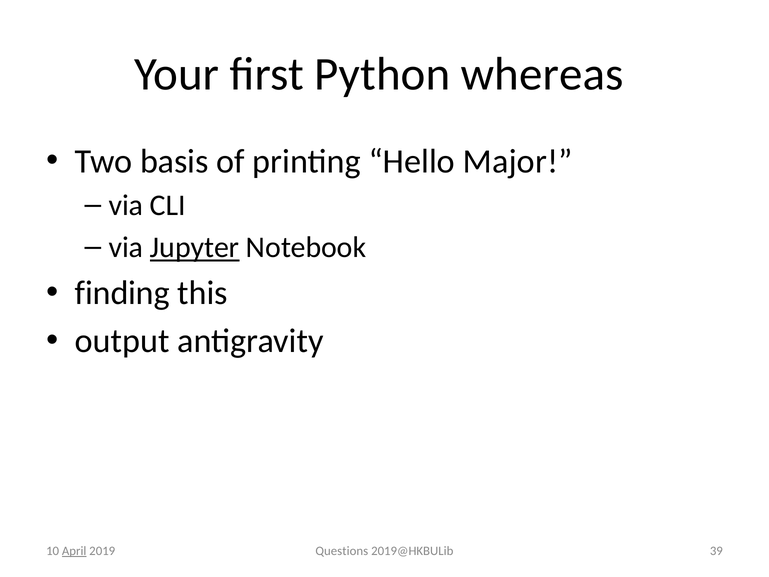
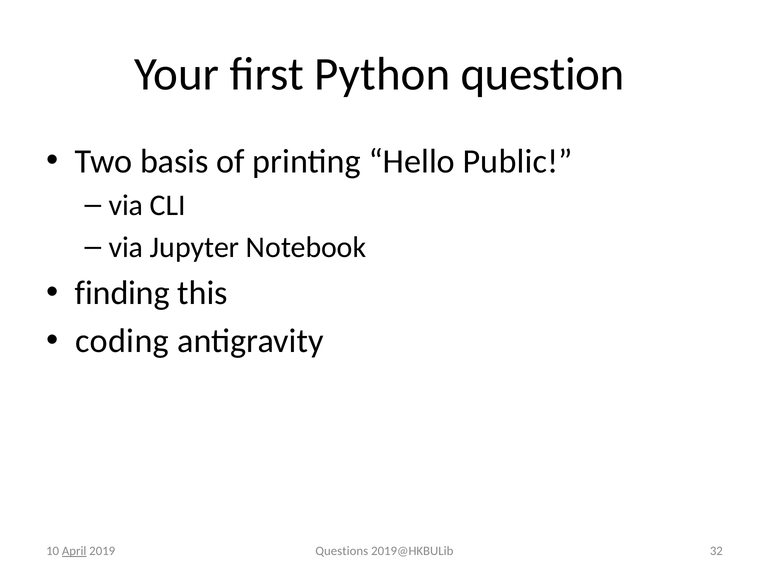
whereas: whereas -> question (542, 74)
Major: Major -> Public (518, 161)
Jupyter underline: present -> none (195, 247)
output: output -> coding (122, 341)
39: 39 -> 32 (716, 551)
